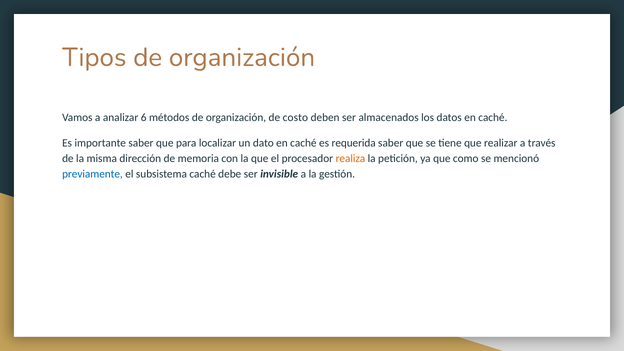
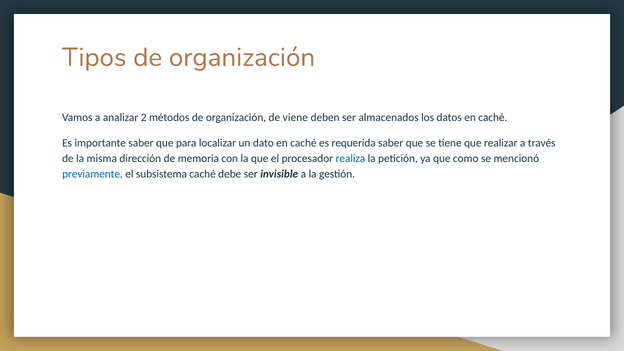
6: 6 -> 2 (144, 117)
costo: costo -> viene (295, 117)
realiza colour: orange -> blue (350, 159)
